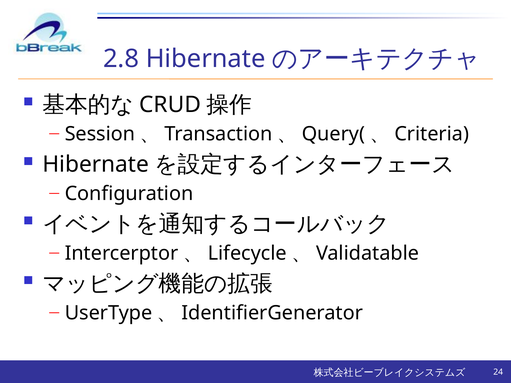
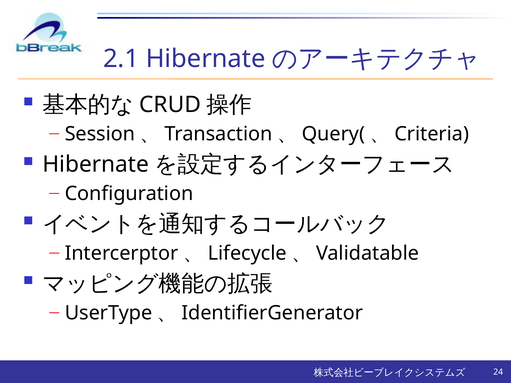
2.8: 2.8 -> 2.1 (121, 59)
